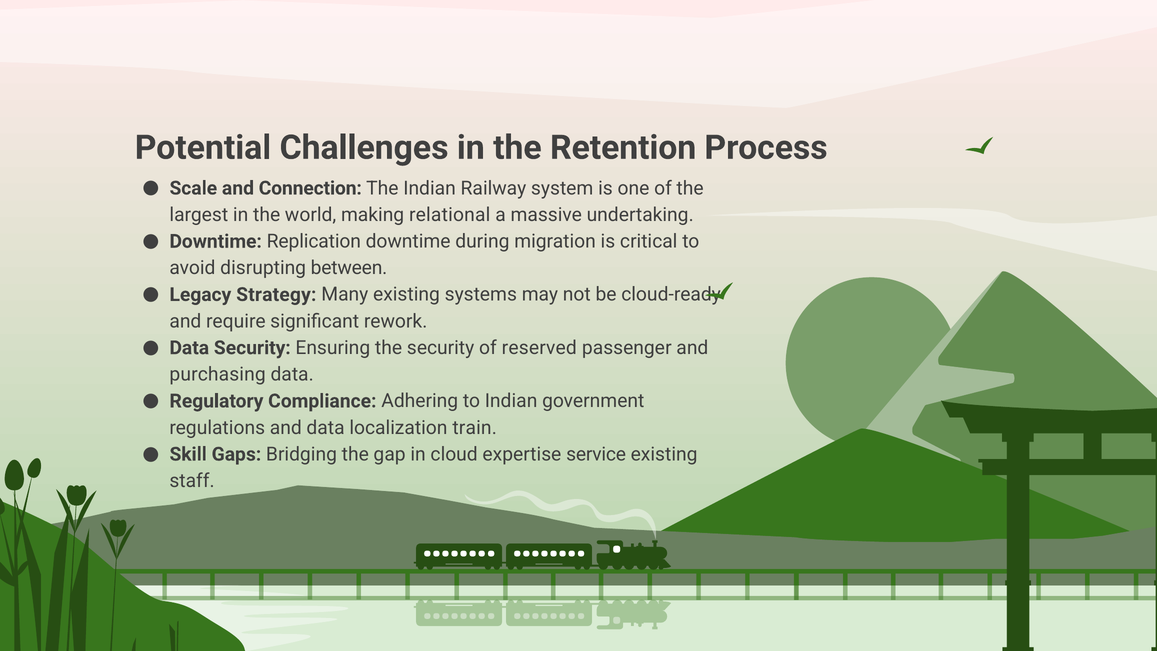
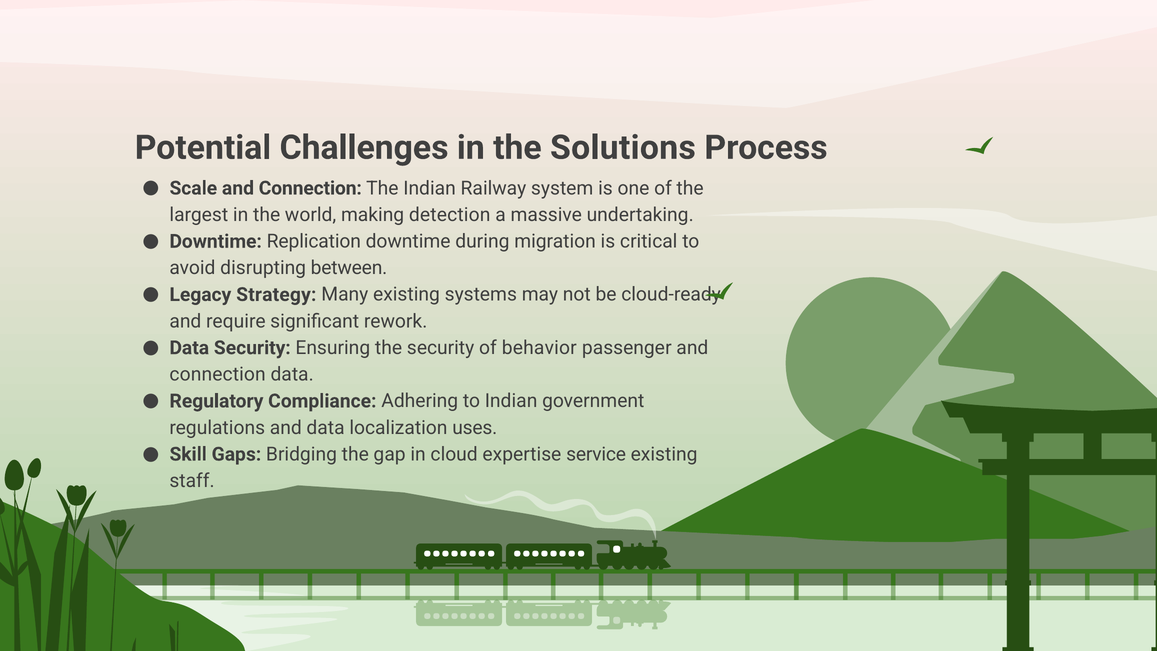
Retention: Retention -> Solutions (623, 148)
relational: relational -> detection (450, 215)
reserved: reserved -> behavior (539, 348)
purchasing: purchasing -> connection (218, 374)
train: train -> uses (475, 428)
